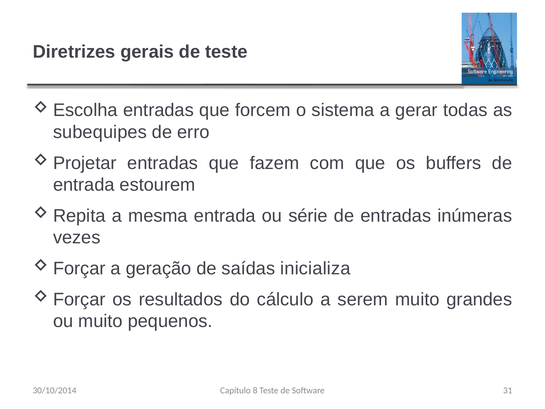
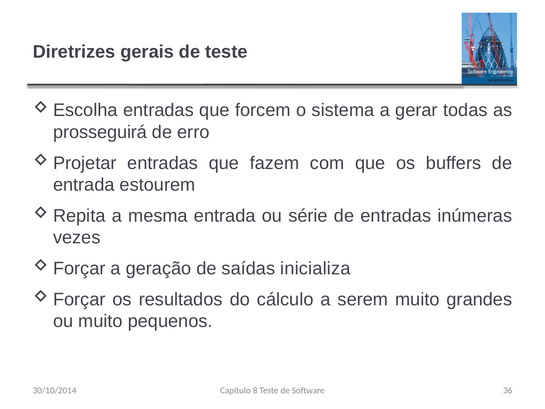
subequipes: subequipes -> prosseguirá (100, 132)
31: 31 -> 36 (508, 390)
